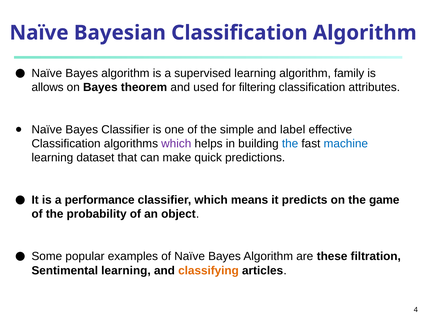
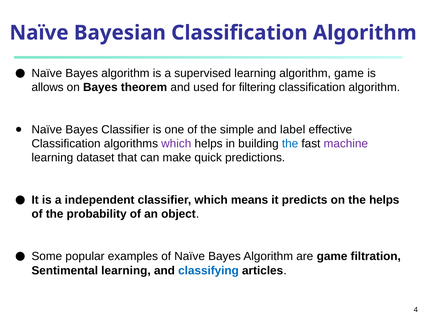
algorithm family: family -> game (349, 73)
attributes: attributes -> algorithm (374, 87)
machine colour: blue -> purple (346, 143)
performance: performance -> independent (100, 200)
the game: game -> helps (384, 200)
are these: these -> game (332, 256)
classifying colour: orange -> blue (209, 270)
